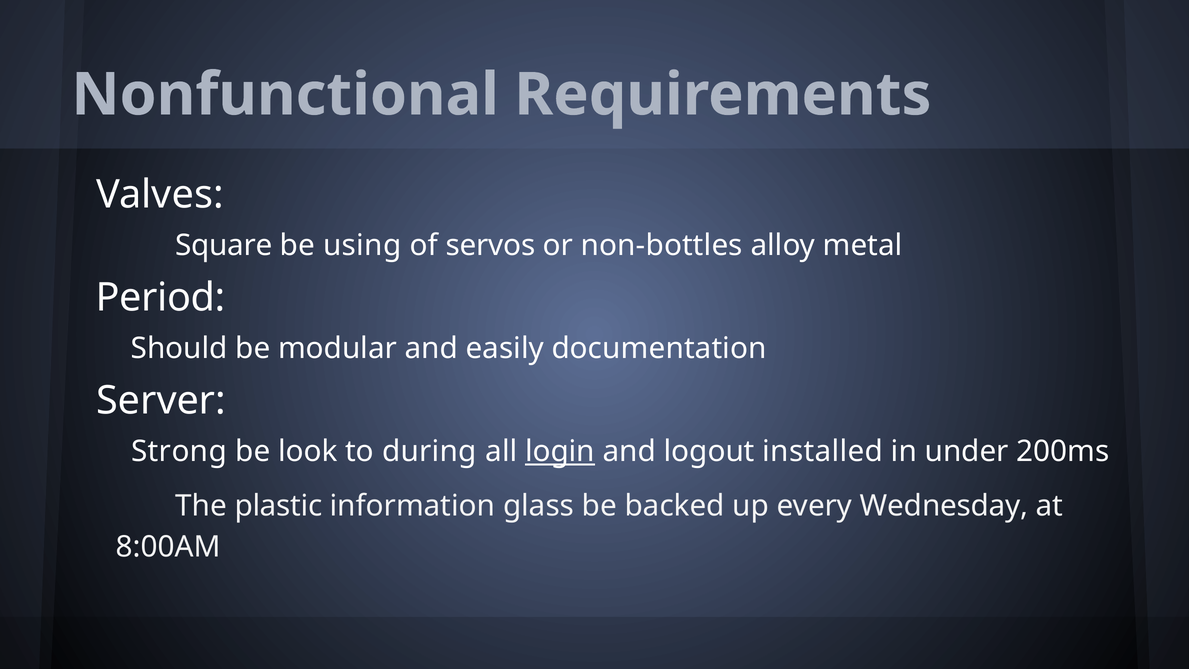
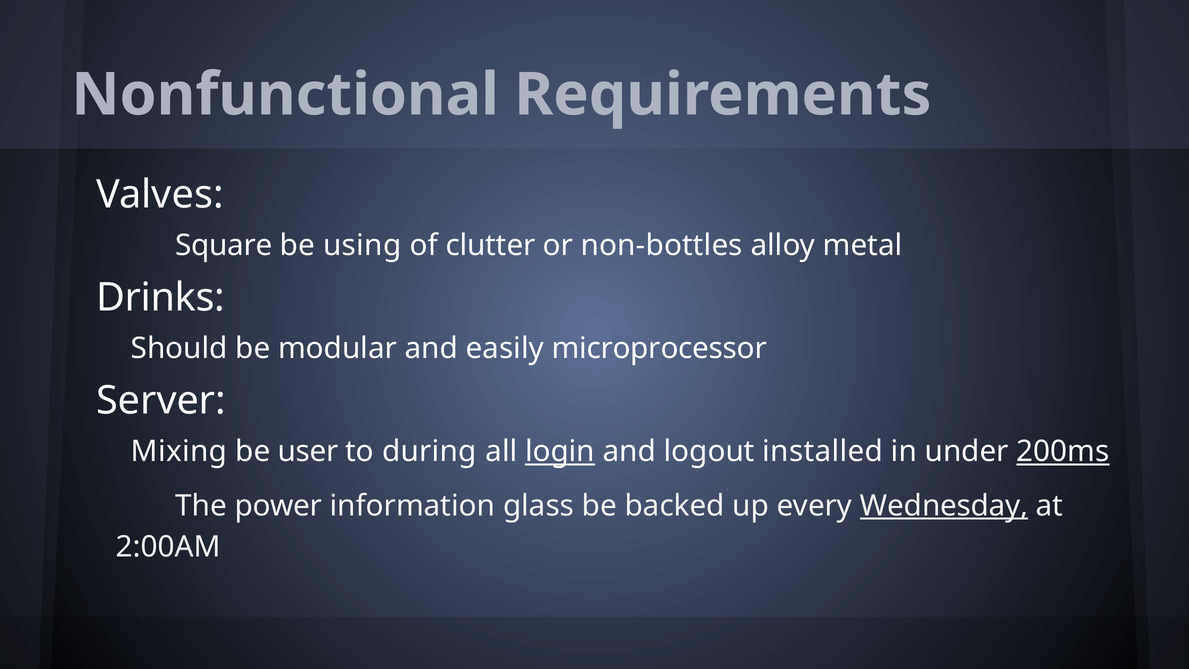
servos: servos -> clutter (491, 245)
Period: Period -> Drinks (160, 298)
documentation: documentation -> microprocessor (659, 348)
Strong: Strong -> Mixing (179, 452)
look: look -> user (308, 452)
200ms underline: none -> present (1063, 452)
plastic: plastic -> power (278, 506)
Wednesday underline: none -> present (944, 506)
8:00AM: 8:00AM -> 2:00AM (168, 547)
